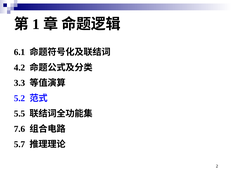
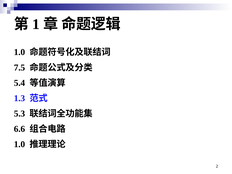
6.1: 6.1 -> 1.0 (20, 52)
4.2: 4.2 -> 7.5 (20, 68)
3.3: 3.3 -> 5.4 (20, 83)
5.2: 5.2 -> 1.3 (20, 98)
5.5: 5.5 -> 5.3 (20, 114)
7.6: 7.6 -> 6.6 (20, 129)
5.7: 5.7 -> 1.0 (20, 144)
